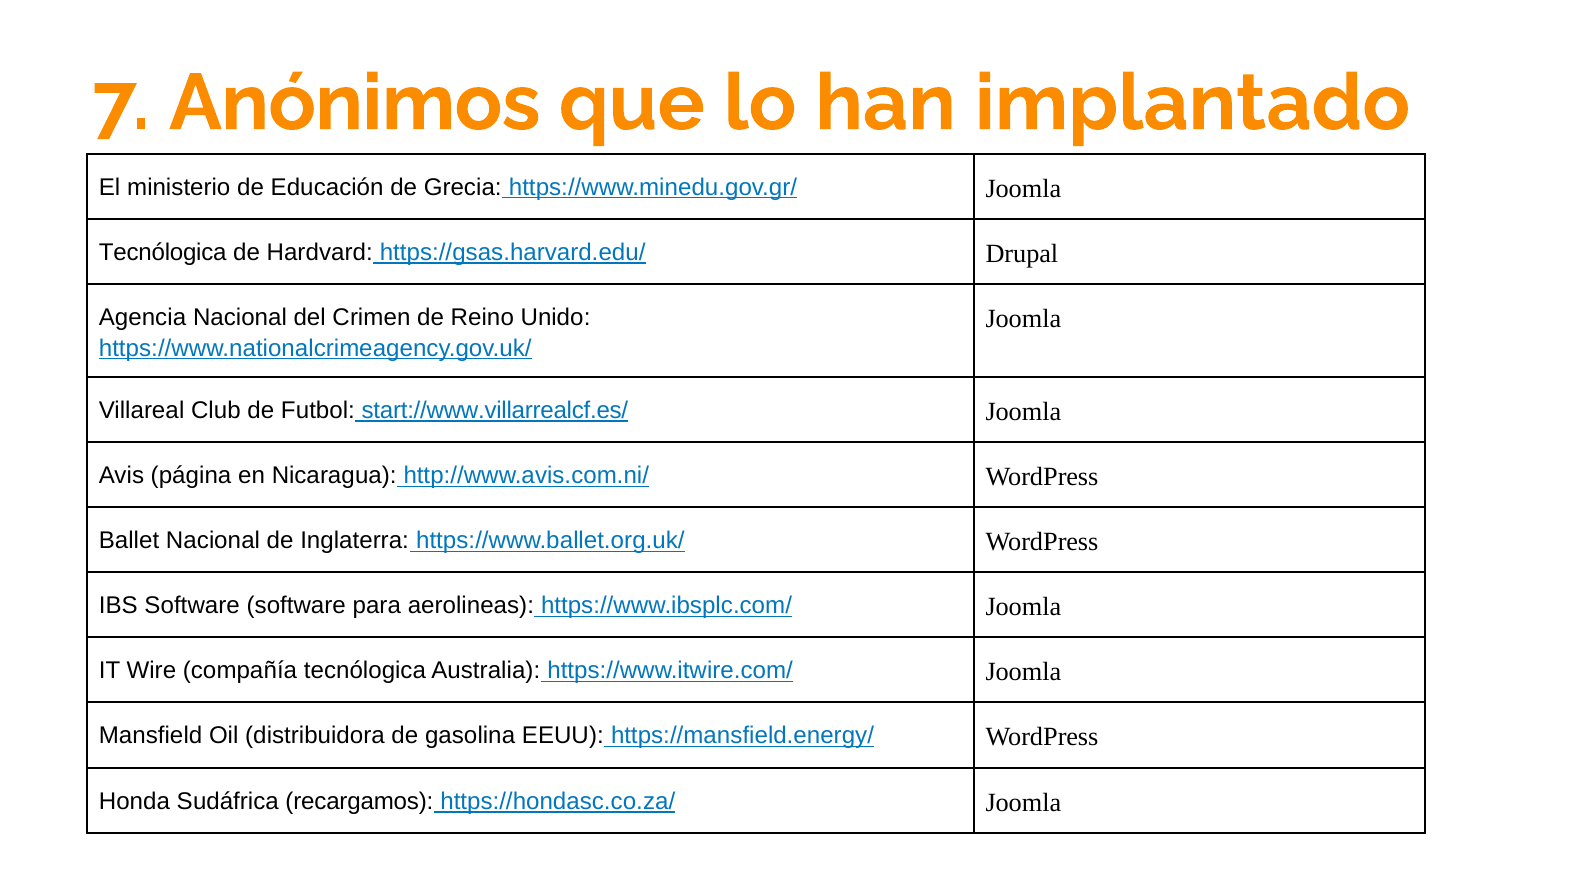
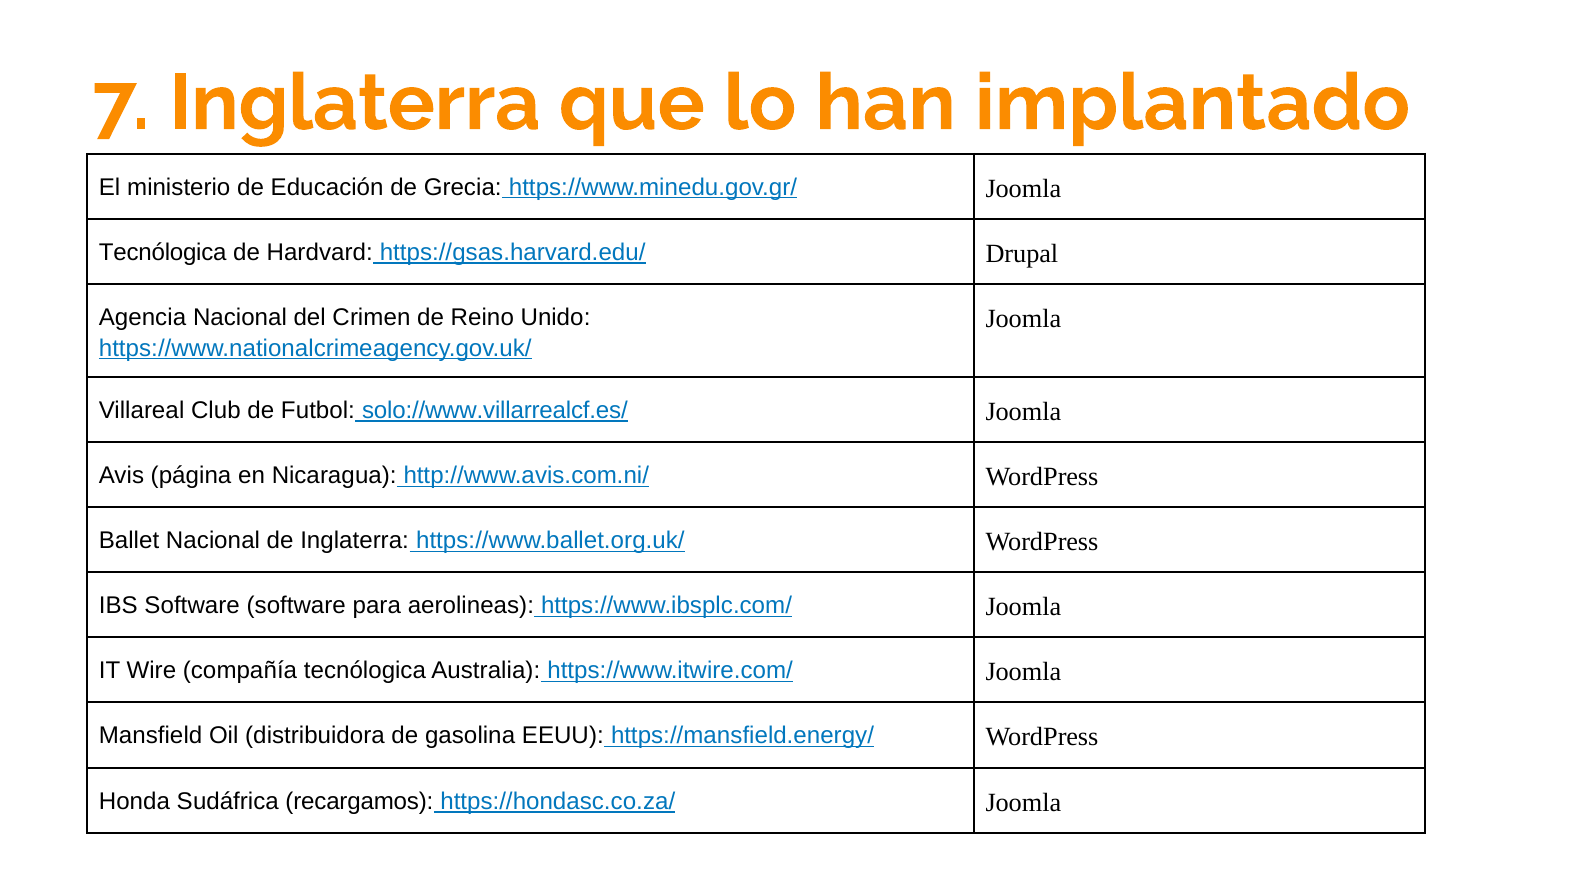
7 Anónimos: Anónimos -> Inglaterra (355, 103)
start://www.villarrealcf.es/: start://www.villarrealcf.es/ -> solo://www.villarrealcf.es/ (495, 410)
